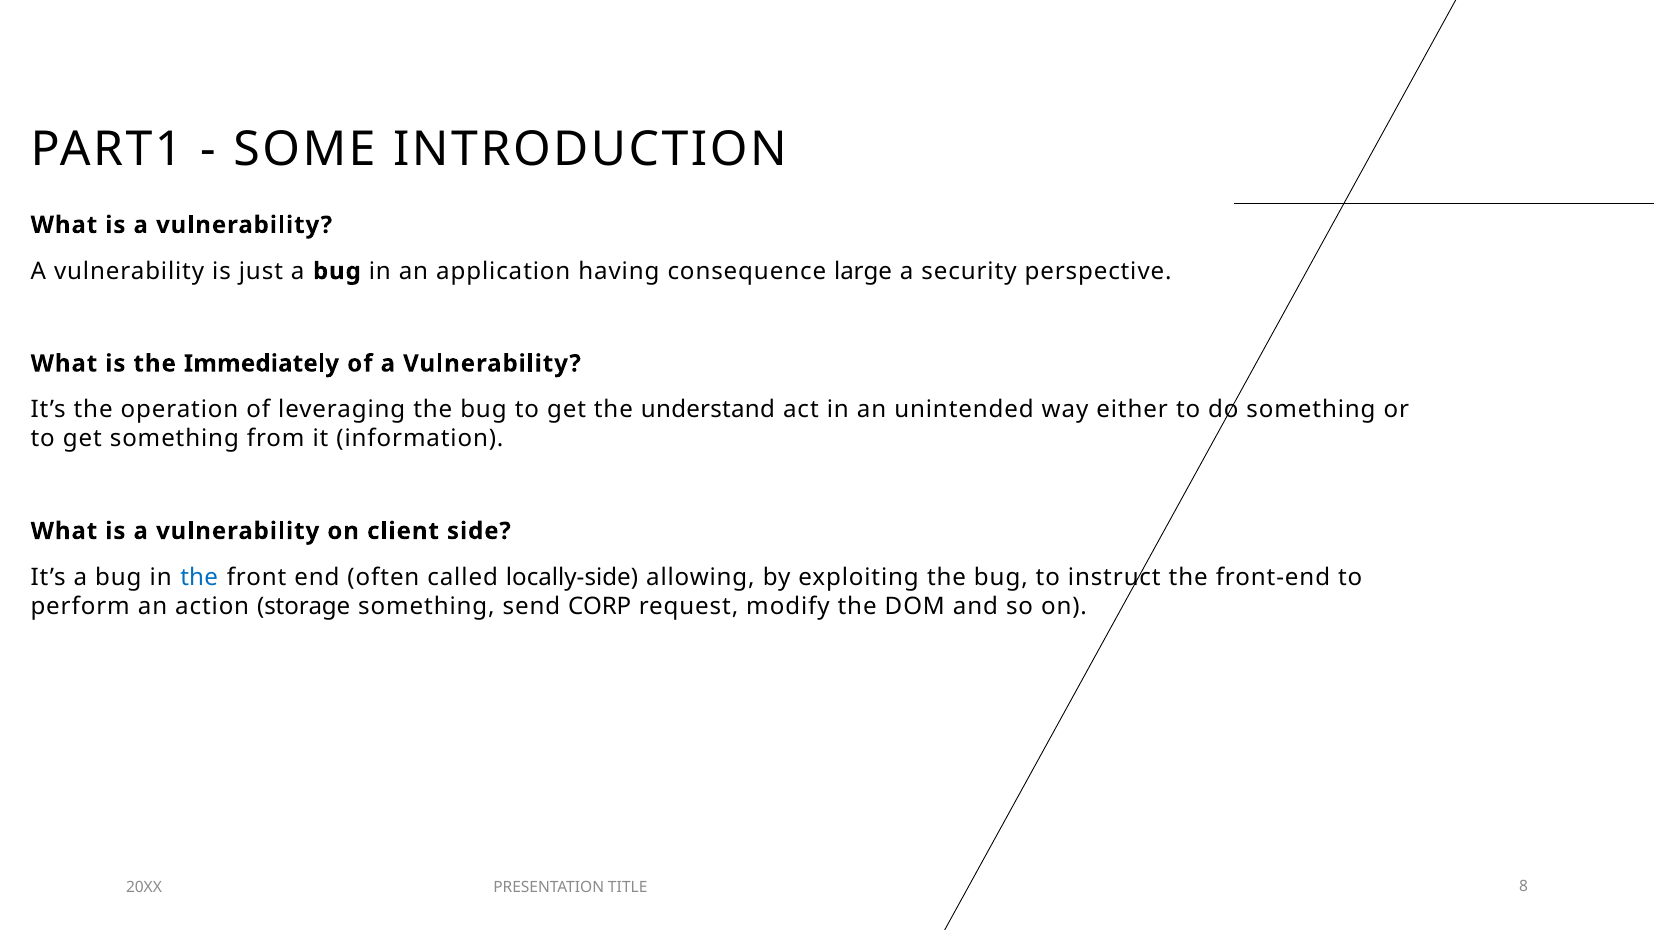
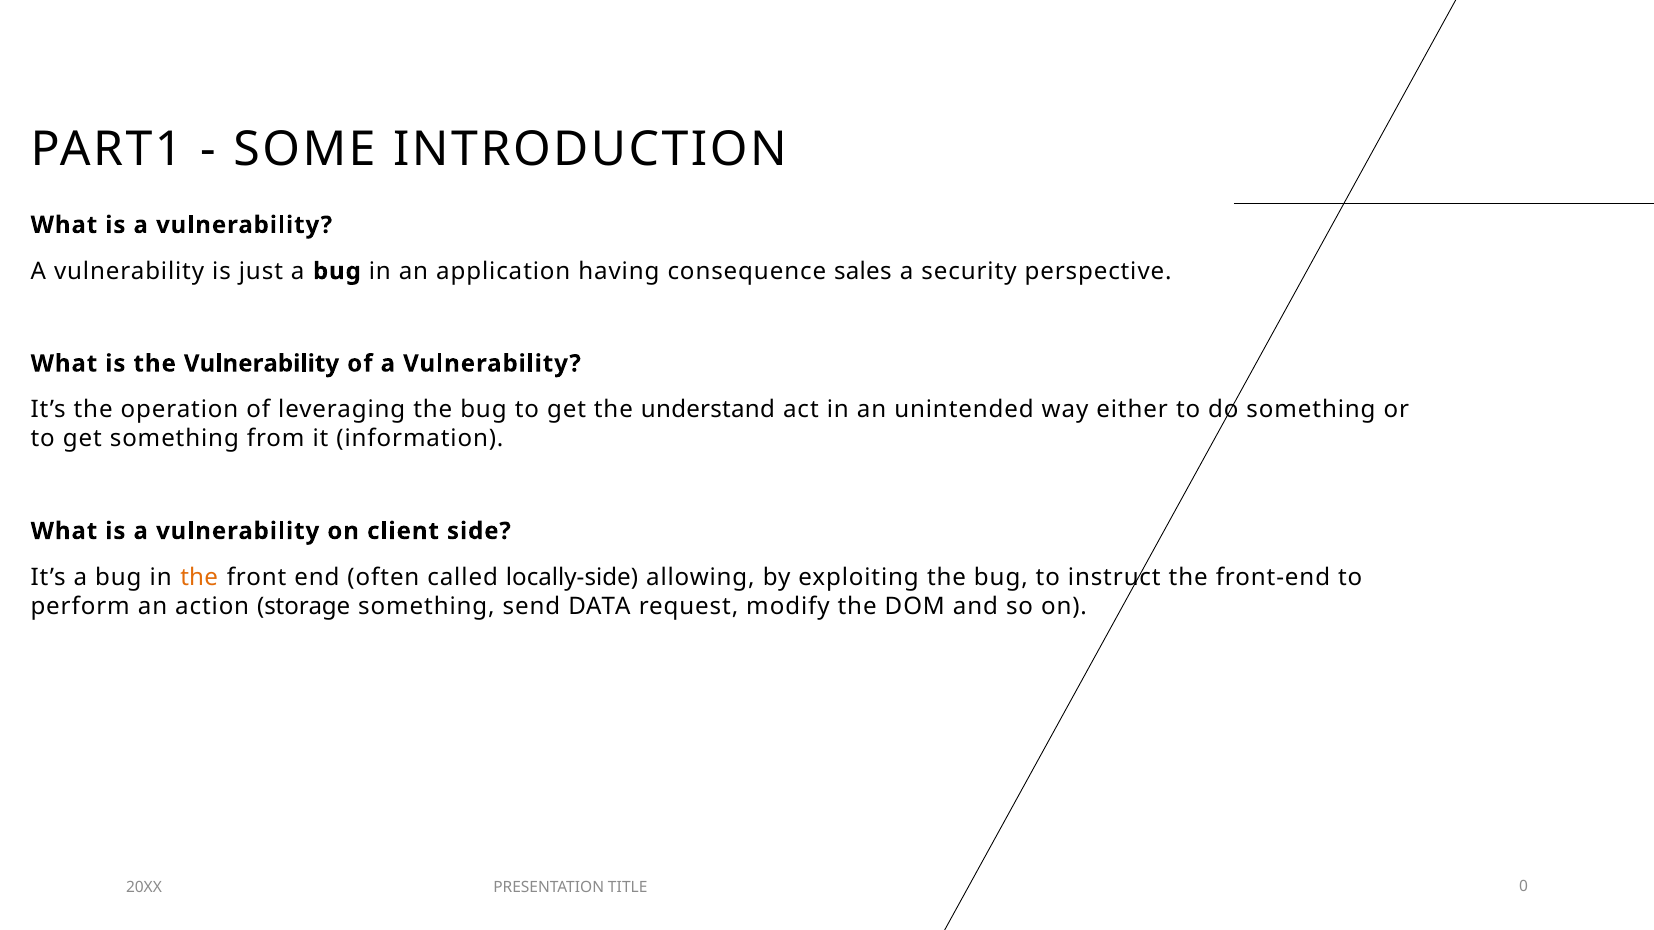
large: large -> sales (863, 271)
the Immediately: Immediately -> Vulnerability (262, 364)
the colour: blue -> orange (199, 577)
CORP: CORP -> DATA (599, 606)
8: 8 -> 0 (1524, 887)
